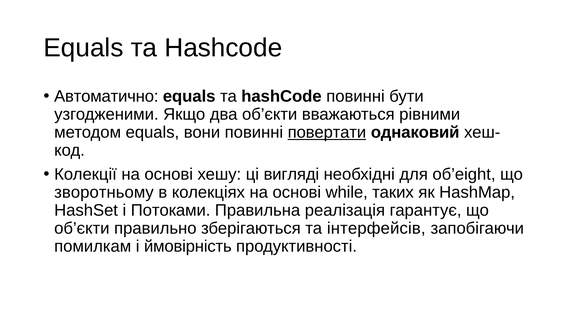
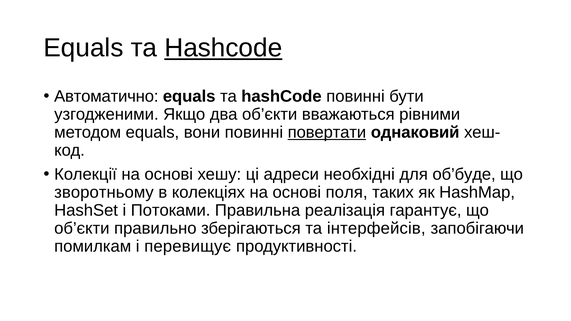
Hashcode underline: none -> present (223, 48)
вигляді: вигляді -> адреси (291, 174)
об’eight: об’eight -> об’буде (464, 174)
while: while -> поля (347, 192)
ймовірність: ймовірність -> перевищує (188, 246)
